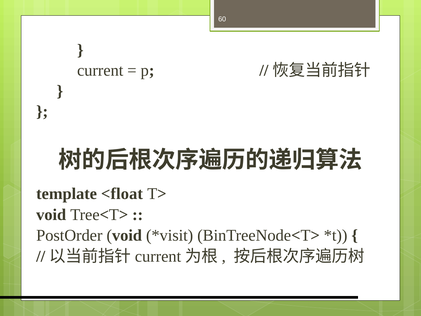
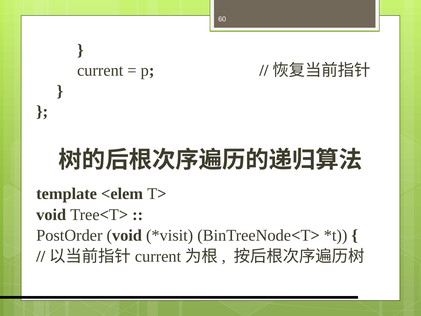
<float: <float -> <elem (122, 193)
